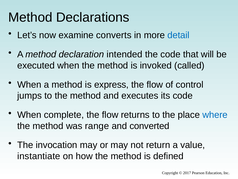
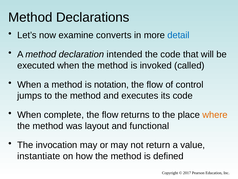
express: express -> notation (111, 84)
where colour: blue -> orange (215, 115)
range: range -> layout (97, 126)
converted: converted -> functional (149, 126)
